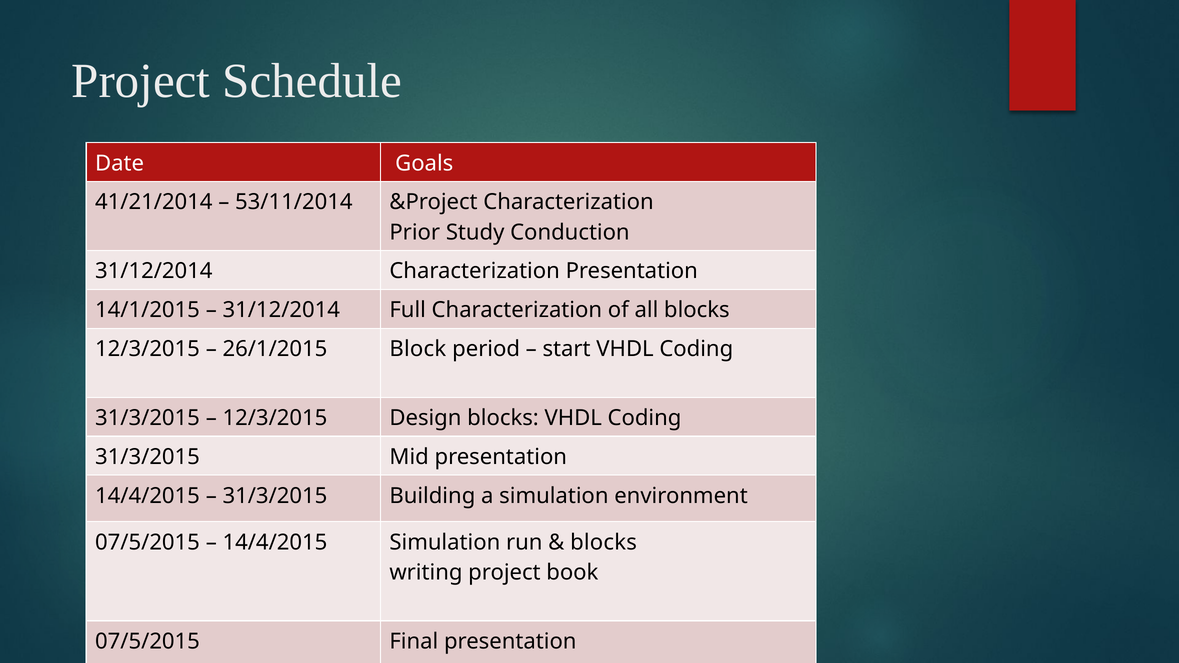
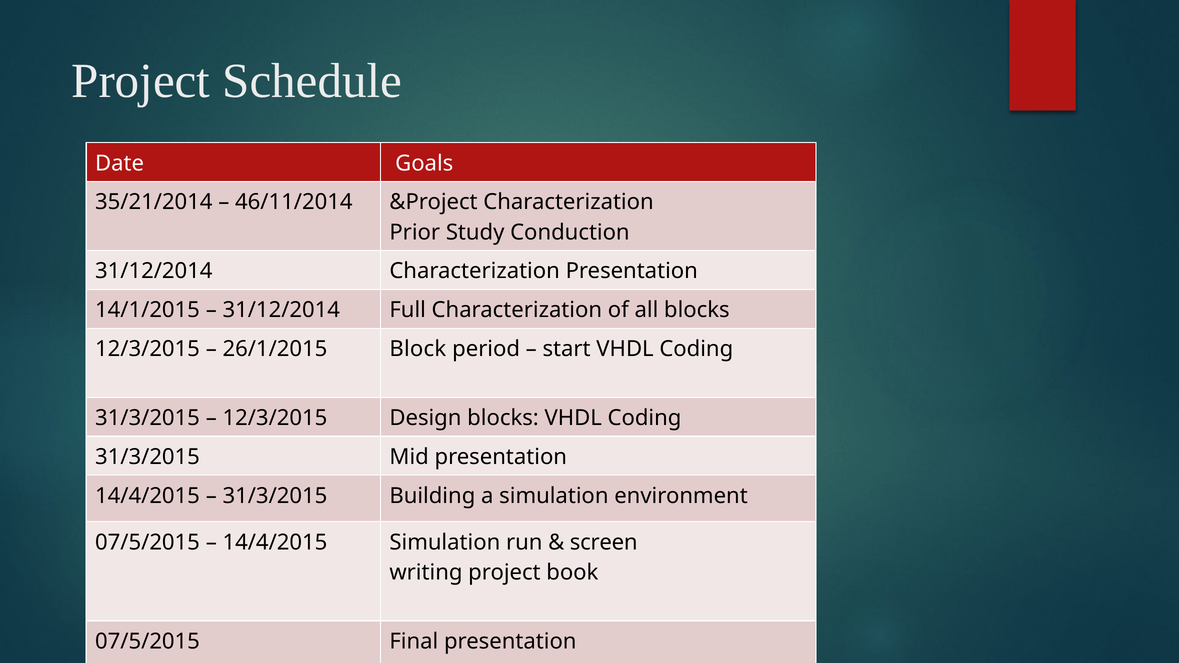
41/21/2014: 41/21/2014 -> 35/21/2014 (154, 202)
53/11/2014: 53/11/2014 -> 46/11/2014 (294, 202)
blocks: blocks -> screen (604, 543)
